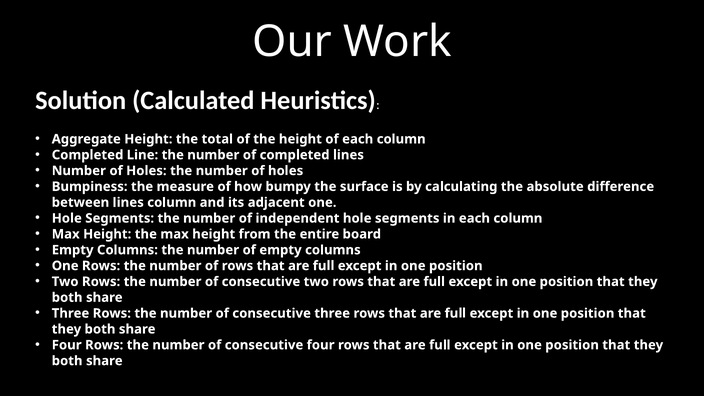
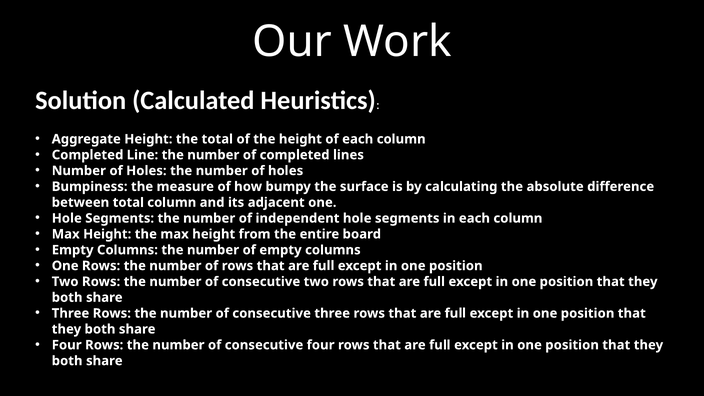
between lines: lines -> total (128, 202)
